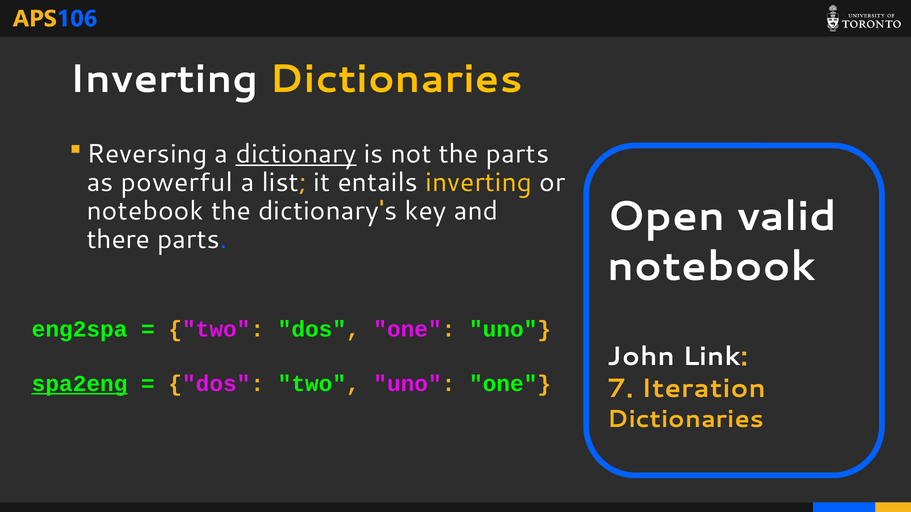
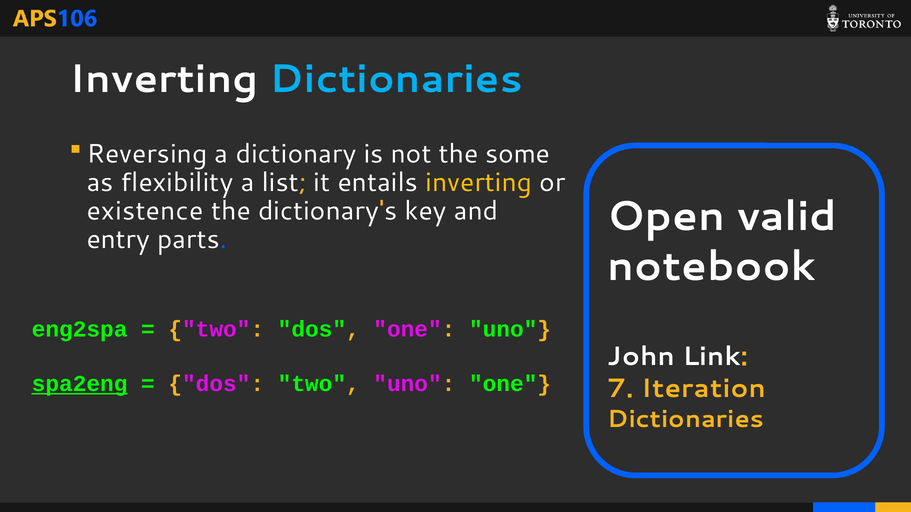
Dictionaries colour: yellow -> light blue (396, 79)
dictionary underline: present -> none (296, 154)
the parts: parts -> some (518, 154)
powerful: powerful -> flexibility (177, 183)
notebook: notebook -> existence (145, 211)
there: there -> entry (118, 240)
